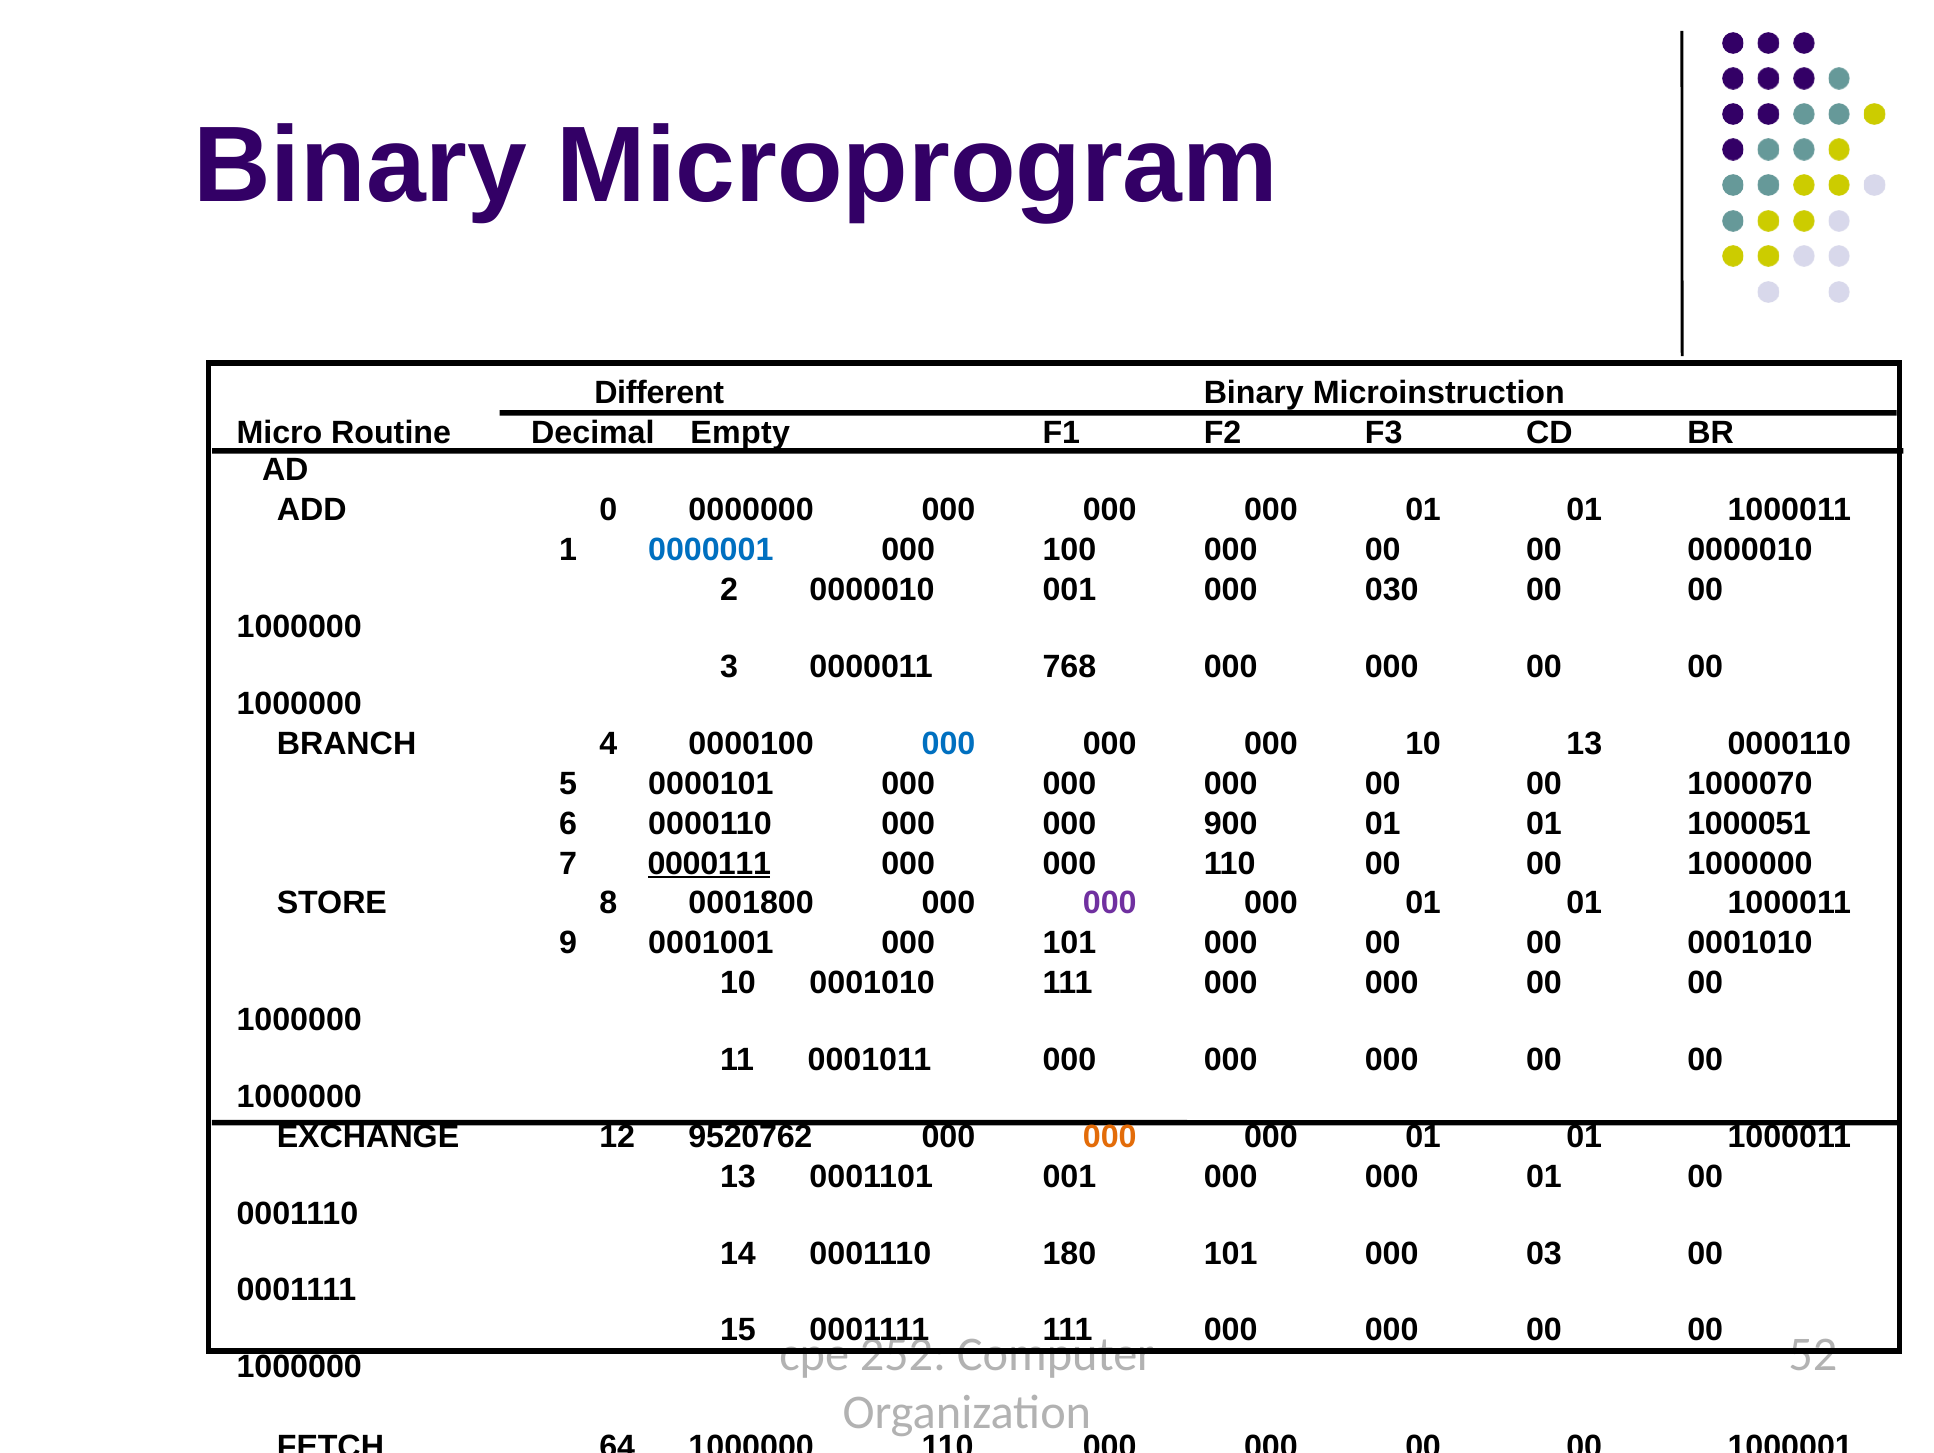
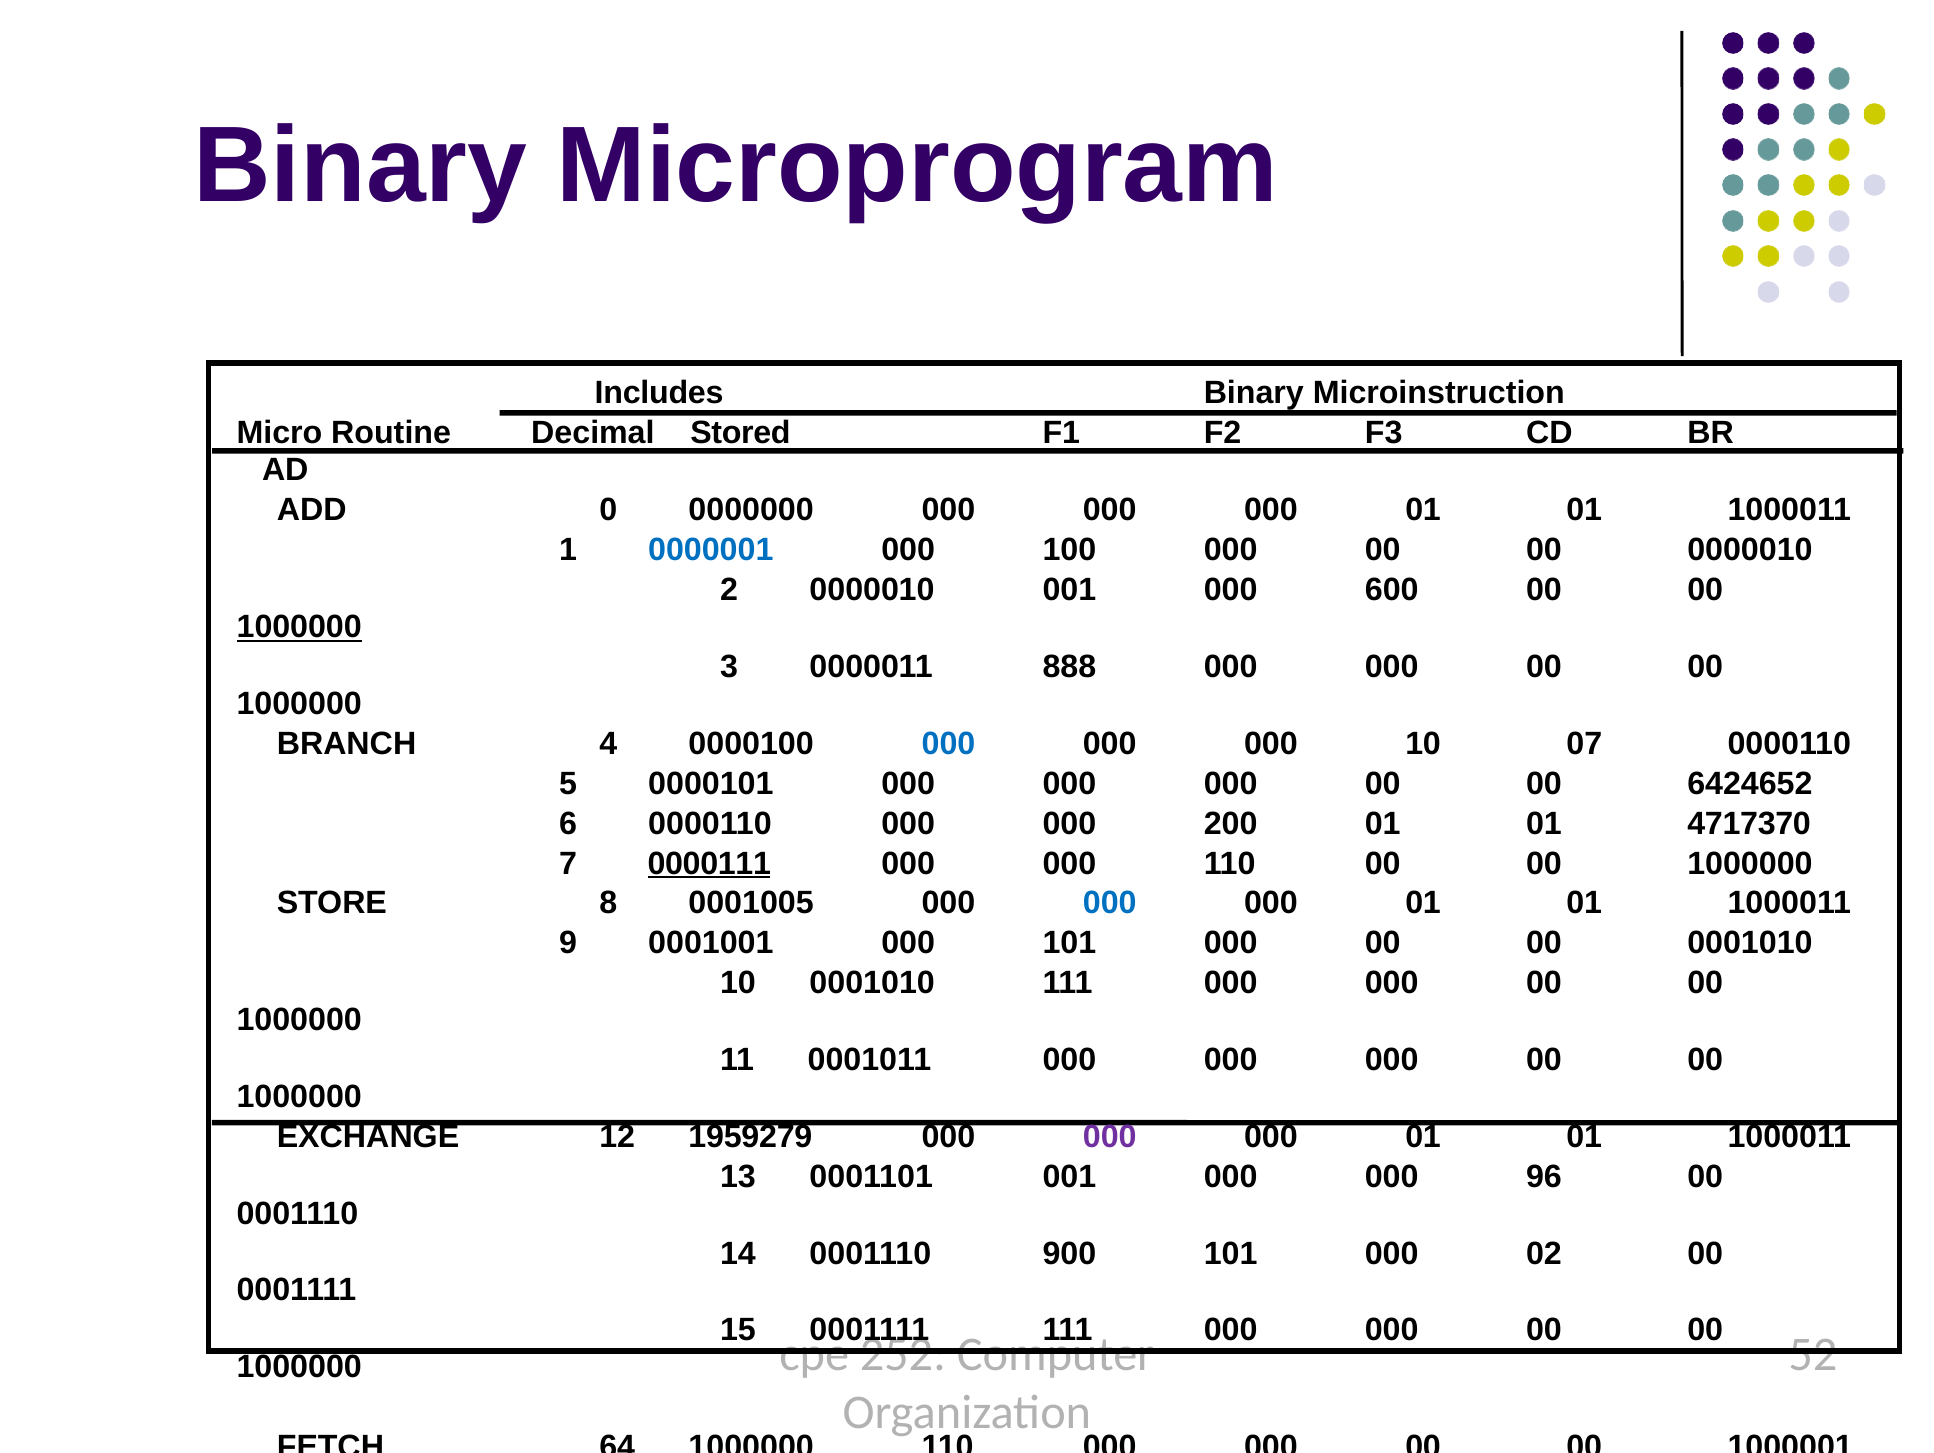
Different: Different -> Includes (659, 393)
Empty: Empty -> Stored (740, 433)
030: 030 -> 600 (1392, 590)
1000000 underline: none -> present (299, 627)
768: 768 -> 888 (1069, 667)
10 13: 13 -> 07 (1584, 744)
1000070: 1000070 -> 6424652 (1750, 784)
900: 900 -> 200 (1231, 824)
1000051: 1000051 -> 4717370 (1749, 824)
0001800: 0001800 -> 0001005 (751, 903)
000 colour: purple -> blue (1110, 903)
9520762: 9520762 -> 1959279 (750, 1137)
000 colour: orange -> purple (1110, 1137)
001 000 000 01: 01 -> 96 (1544, 1177)
180: 180 -> 900 (1069, 1254)
03: 03 -> 02 (1544, 1254)
